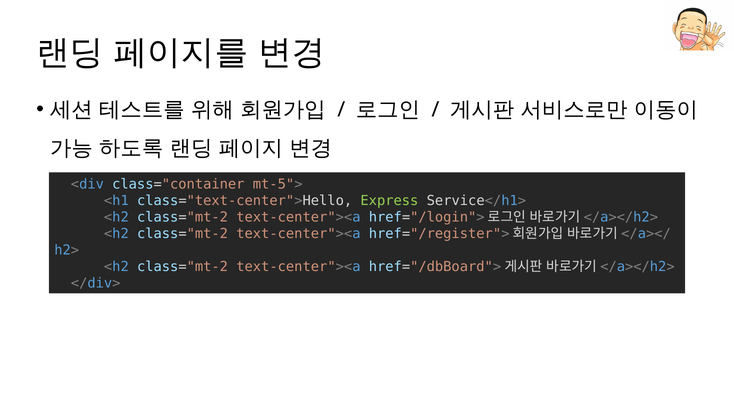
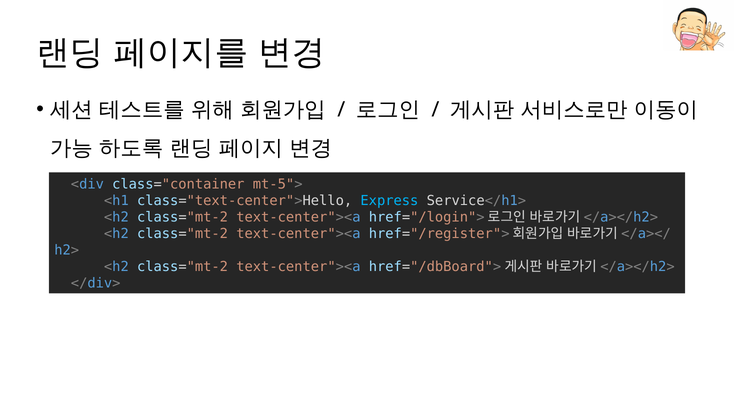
Express colour: light green -> light blue (389, 201)
